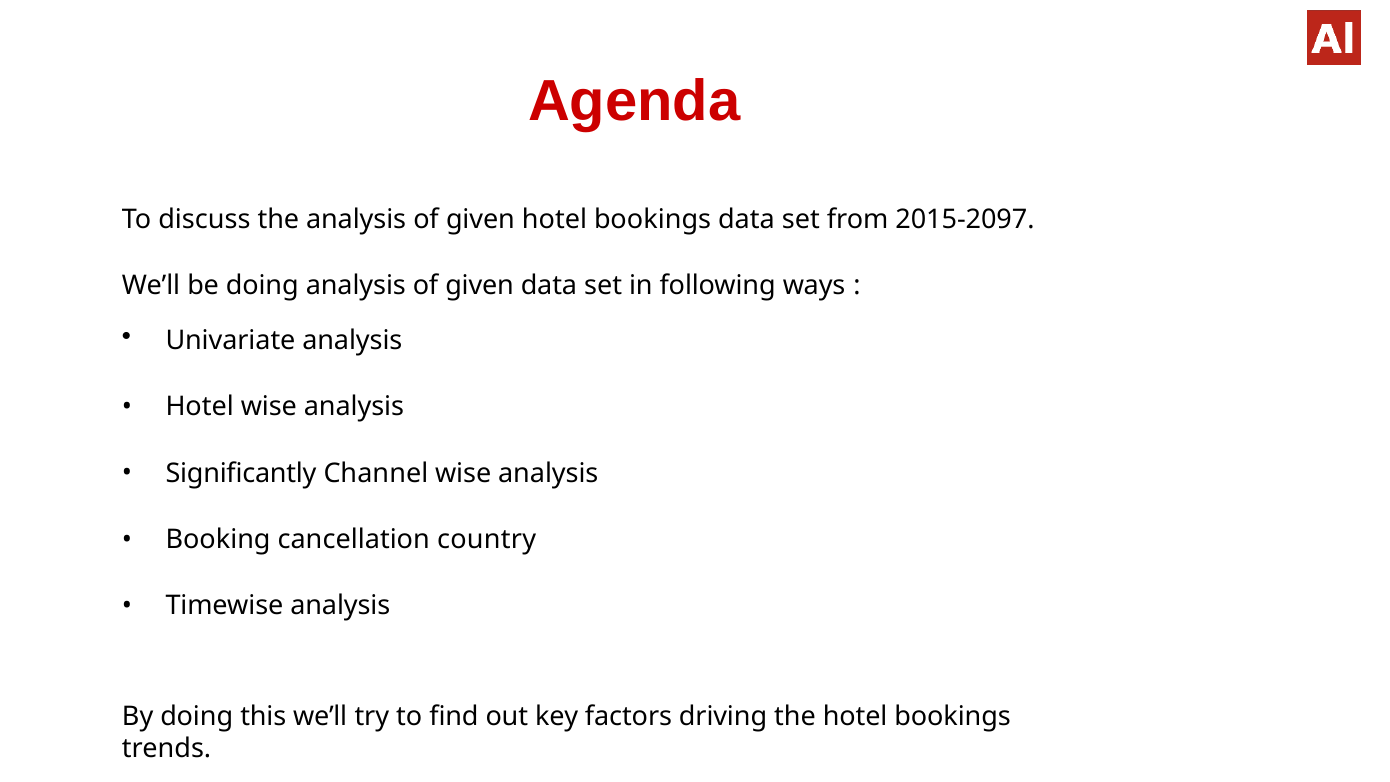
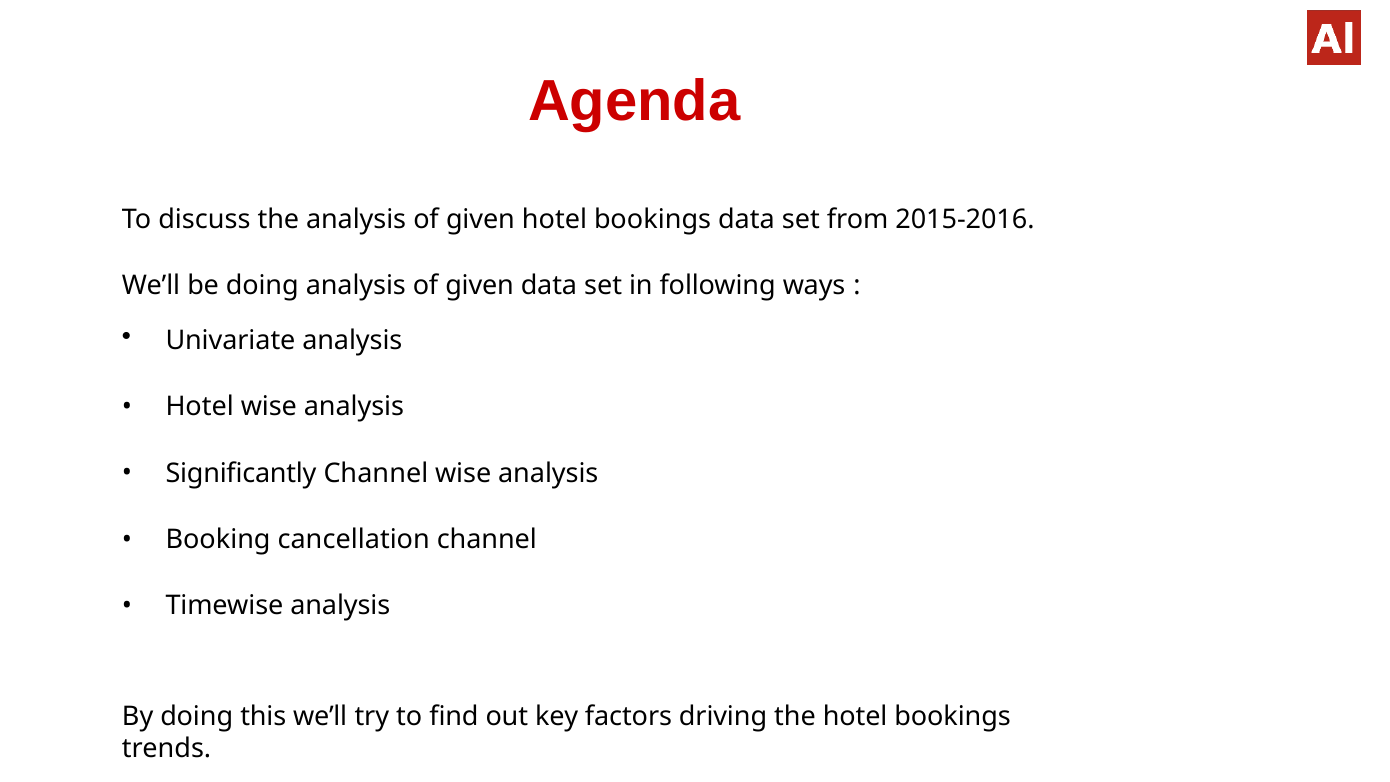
2015-2097: 2015-2097 -> 2015-2016 (965, 219)
cancellation country: country -> channel (487, 539)
